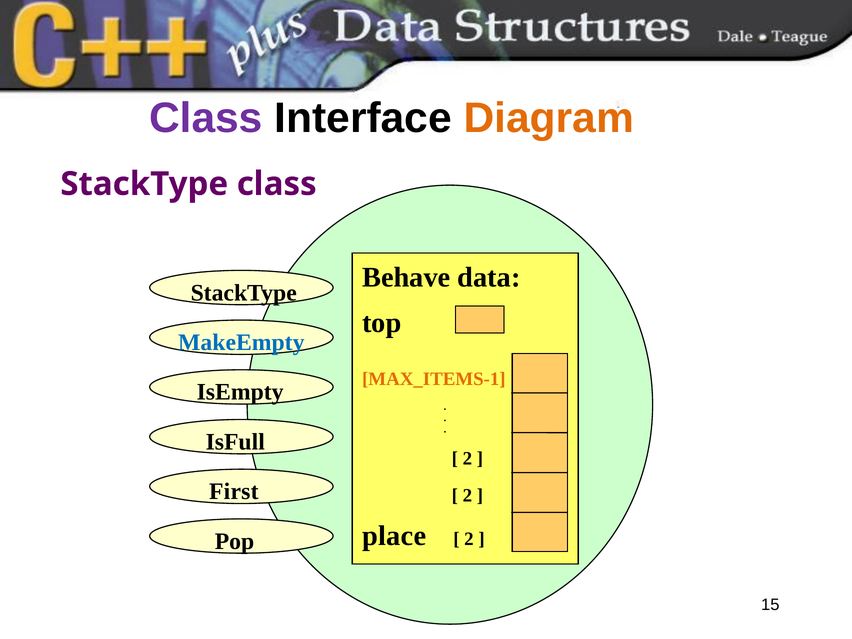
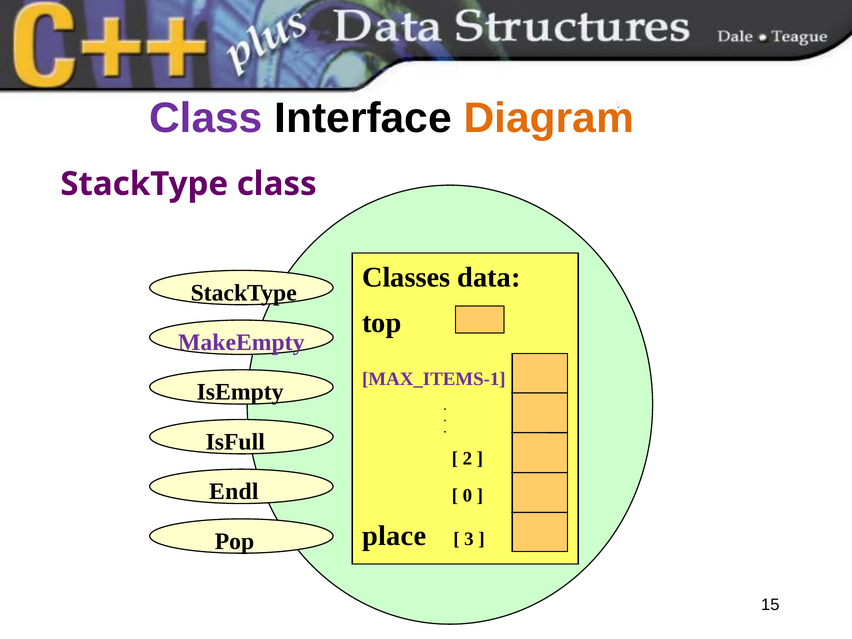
Behave: Behave -> Classes (406, 277)
MakeEmpty colour: blue -> purple (241, 342)
MAX_ITEMS-1 colour: orange -> purple (434, 379)
First: First -> Endl (234, 492)
2: 2 -> 0 (467, 495)
2: 2 -> 3 (469, 539)
